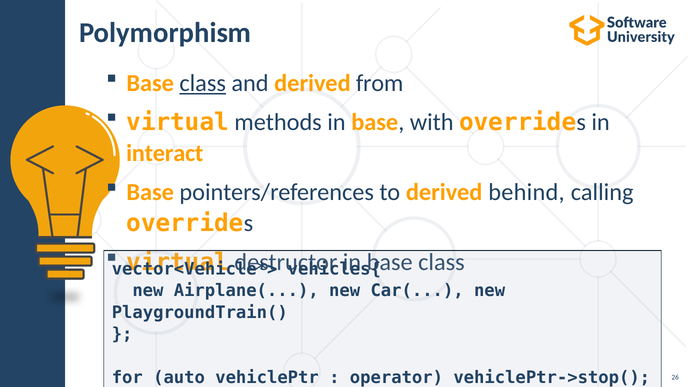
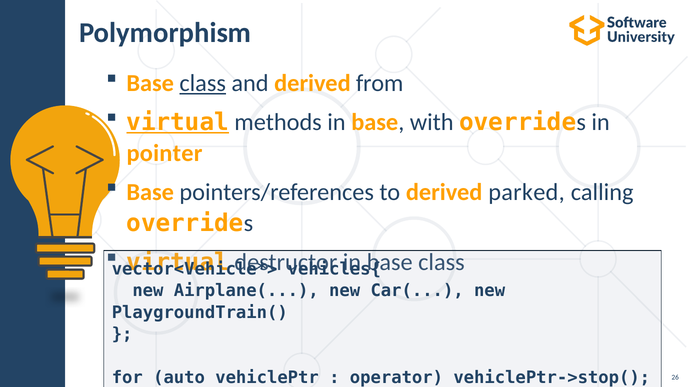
virtual underline: none -> present (178, 122)
interact: interact -> pointer (165, 153)
behind: behind -> parked (527, 192)
